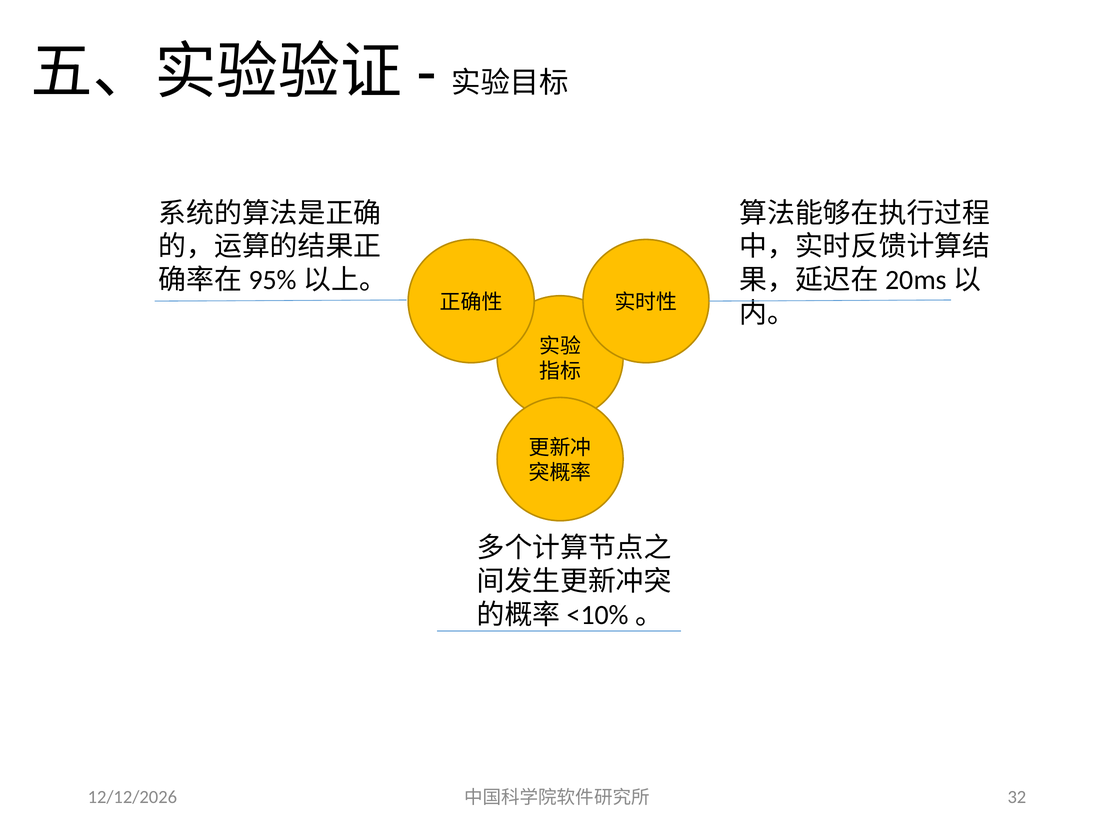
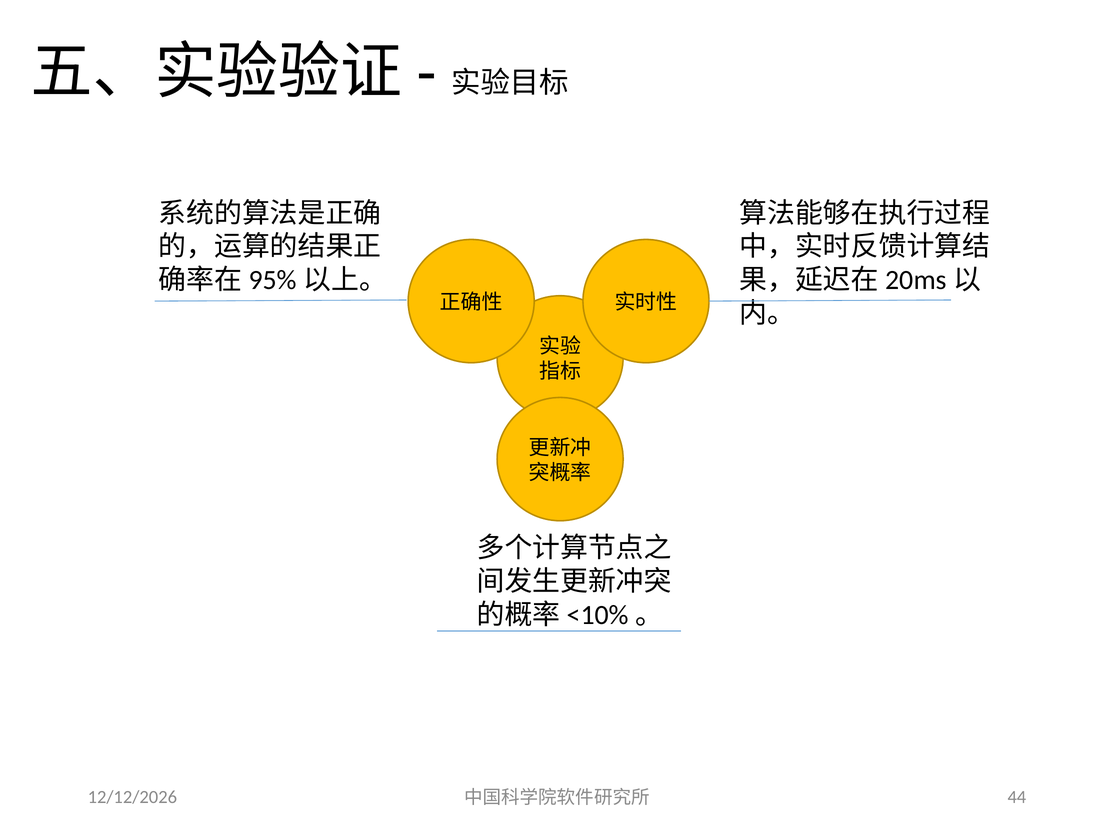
32: 32 -> 44 (1017, 798)
